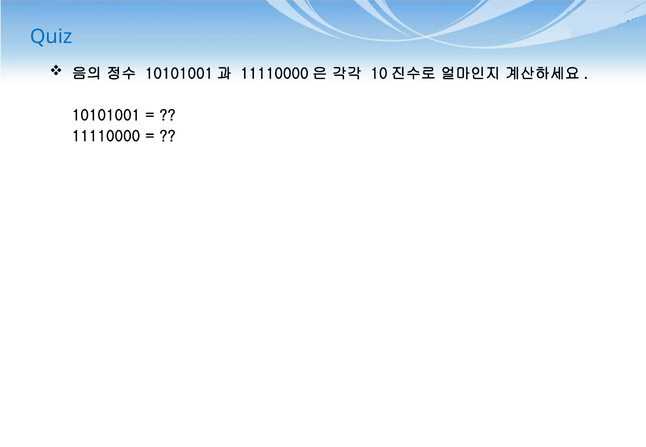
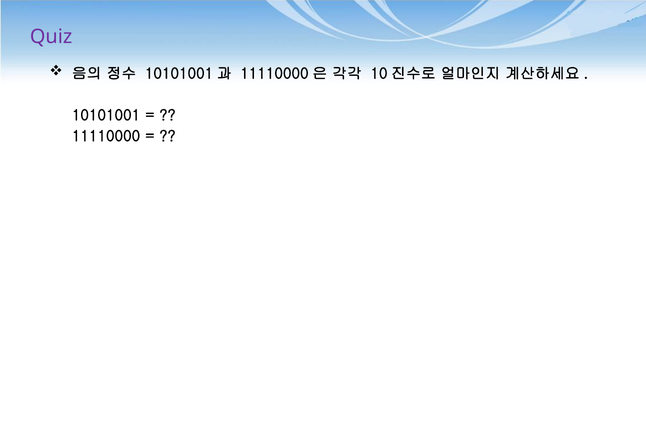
Quiz colour: blue -> purple (51, 37)
